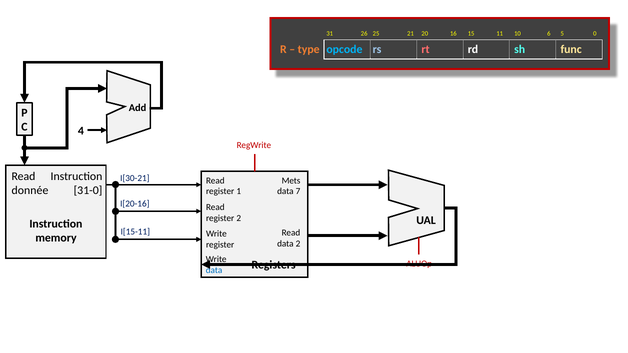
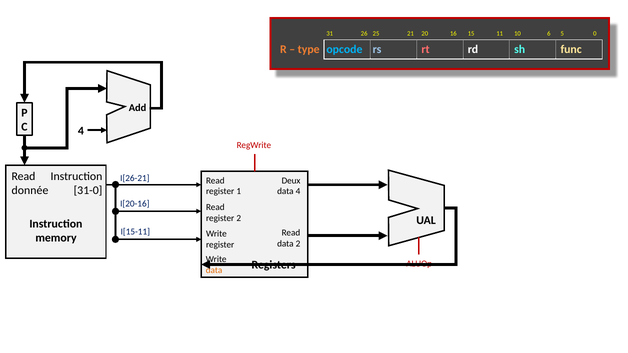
I[30-21: I[30-21 -> I[26-21 (135, 178)
Mets: Mets -> Deux (291, 181)
data 7: 7 -> 4 (298, 192)
data colour: blue -> orange (214, 271)
